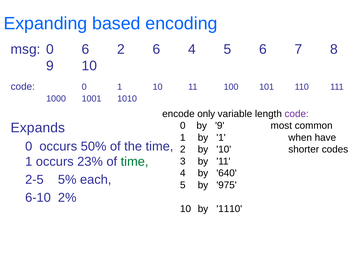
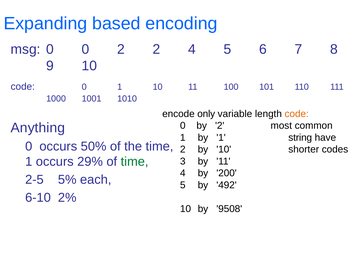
0 6: 6 -> 0 (86, 49)
2 6: 6 -> 2 (157, 49)
code colour: purple -> orange (297, 114)
by 9: 9 -> 2 (220, 125)
Expands: Expands -> Anything (38, 127)
when: when -> string (300, 137)
23%: 23% -> 29% (90, 161)
640: 640 -> 200 (227, 173)
975: 975 -> 492 (227, 185)
1110: 1110 -> 9508 (229, 208)
